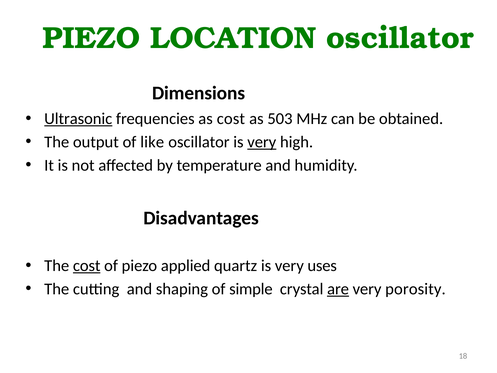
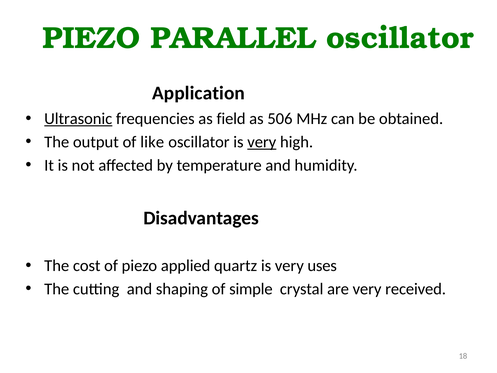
LOCATION: LOCATION -> PARALLEL (233, 38)
Dimensions: Dimensions -> Application (198, 93)
as cost: cost -> field (231, 119)
503: 503 -> 506 (280, 119)
cost underline: present -> none (87, 266)
are underline: present -> none (338, 289)
porosity: porosity -> received (416, 289)
